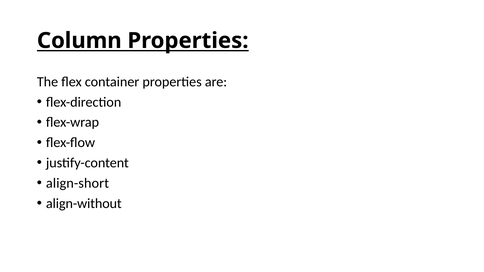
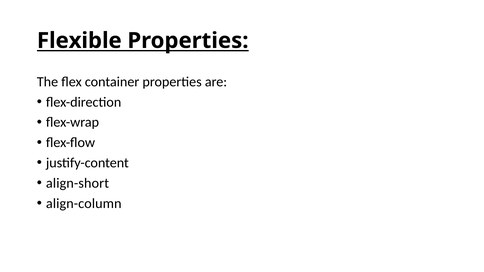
Column: Column -> Flexible (79, 41)
align-without: align-without -> align-column (84, 204)
